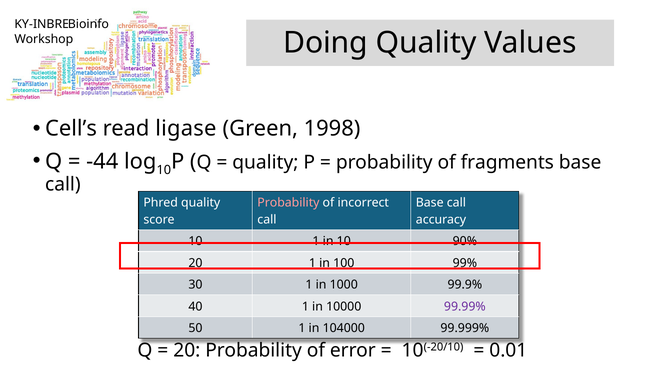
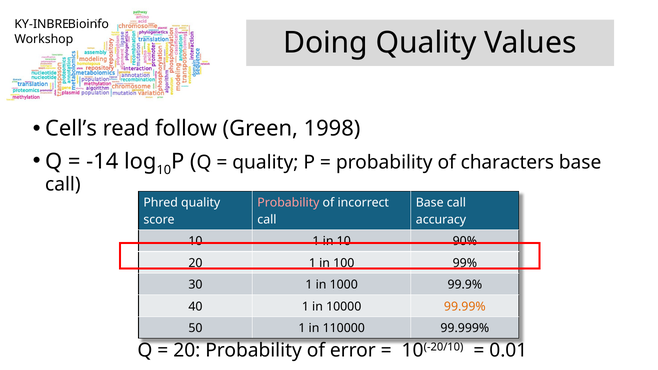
ligase: ligase -> follow (186, 129)
-44: -44 -> -14 (102, 162)
fragments: fragments -> characters (507, 163)
99.99% colour: purple -> orange (465, 307)
104000: 104000 -> 110000 (344, 328)
